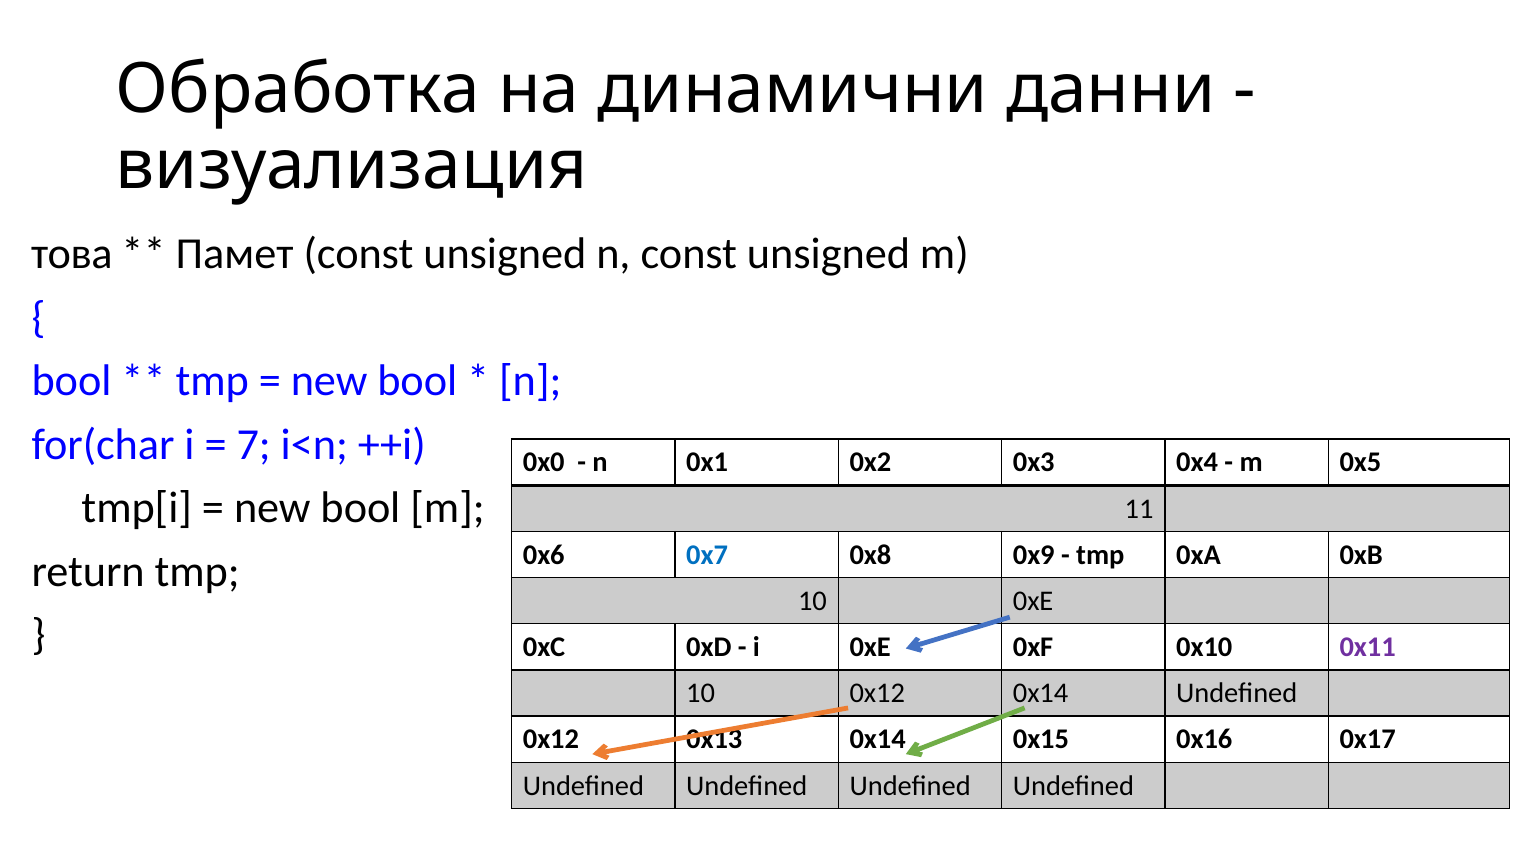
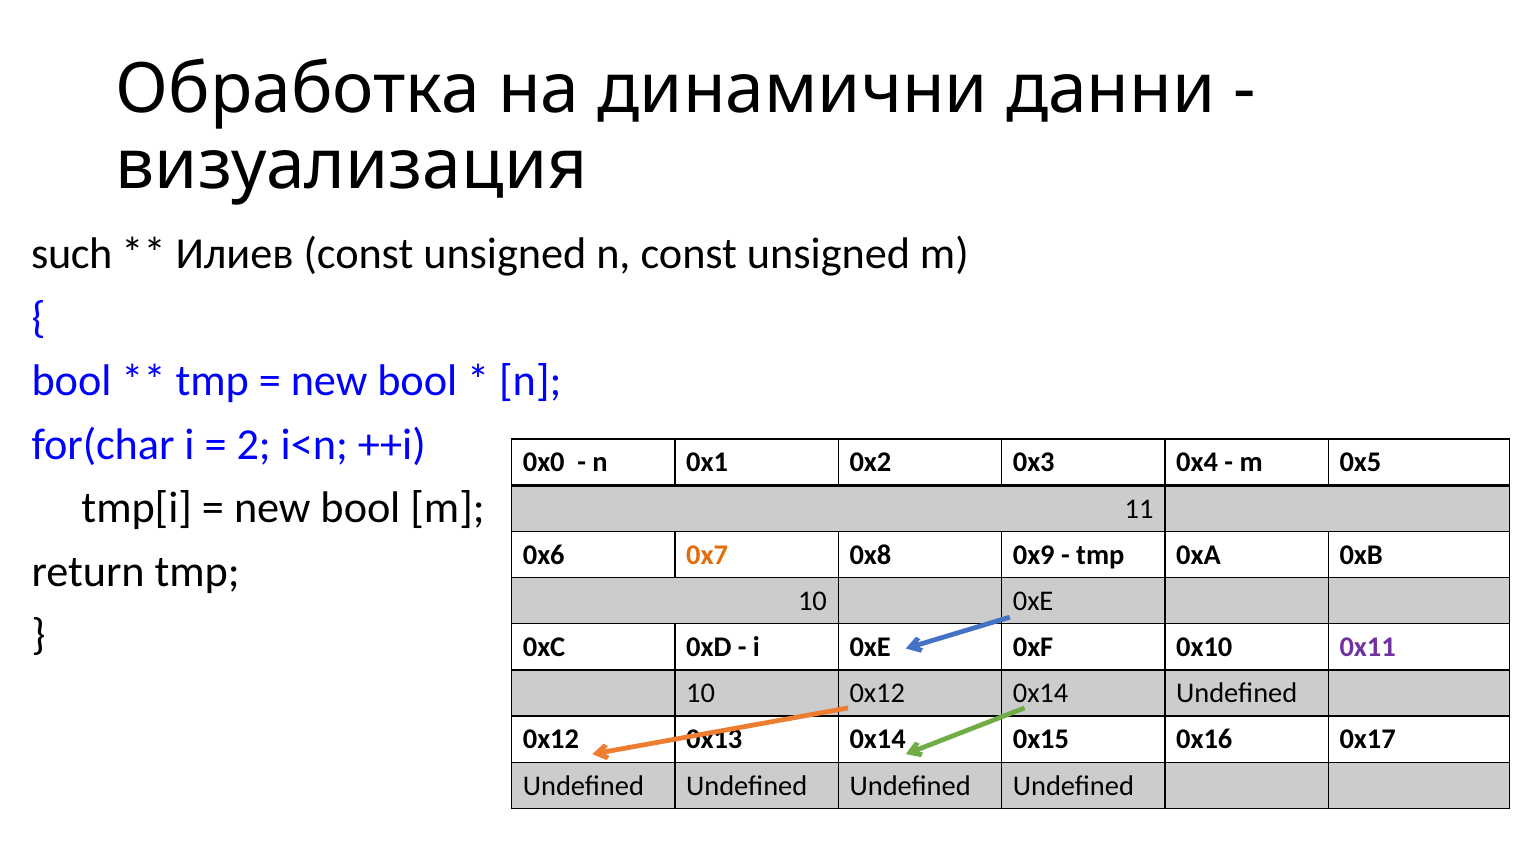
това: това -> such (72, 254)
Памет: Памет -> Илиев (235, 254)
7: 7 -> 2 (254, 445)
0x7 colour: blue -> orange (707, 555)
